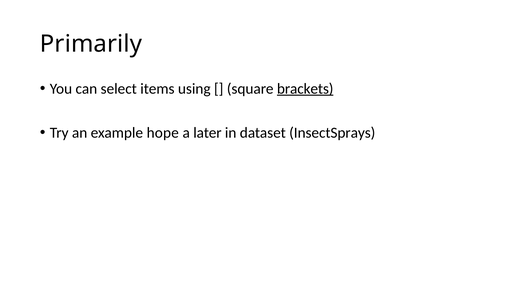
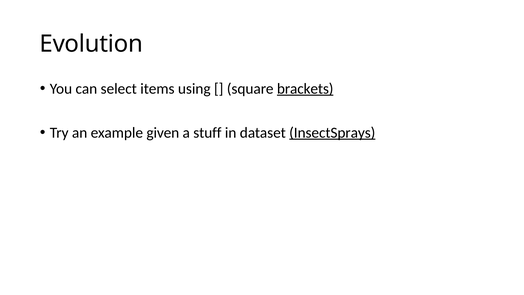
Primarily: Primarily -> Evolution (91, 44)
hope: hope -> given (163, 133)
later: later -> stuff (207, 133)
InsectSprays underline: none -> present (332, 133)
